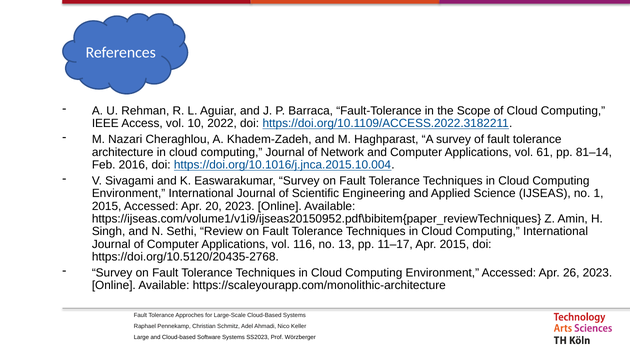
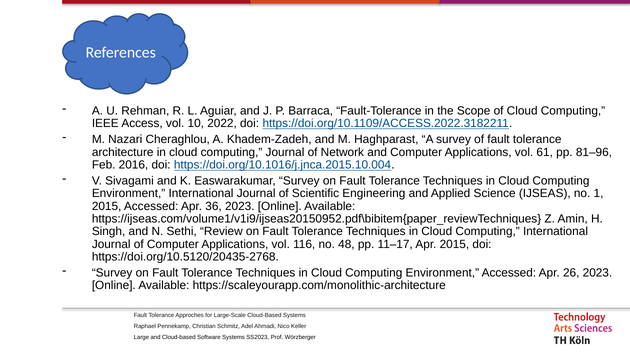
81–14: 81–14 -> 81–96 (594, 152)
20: 20 -> 36 (214, 206)
13: 13 -> 48 (346, 244)
